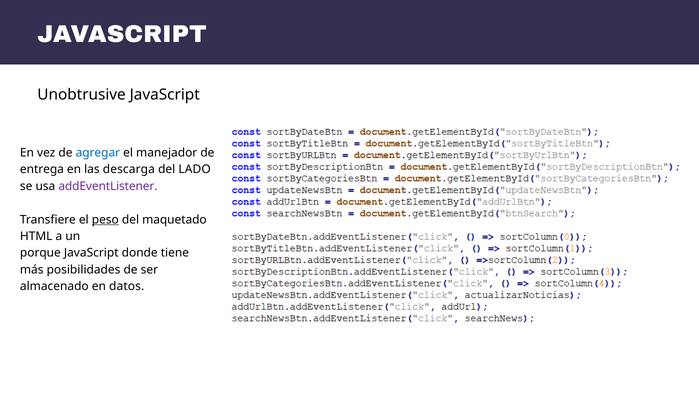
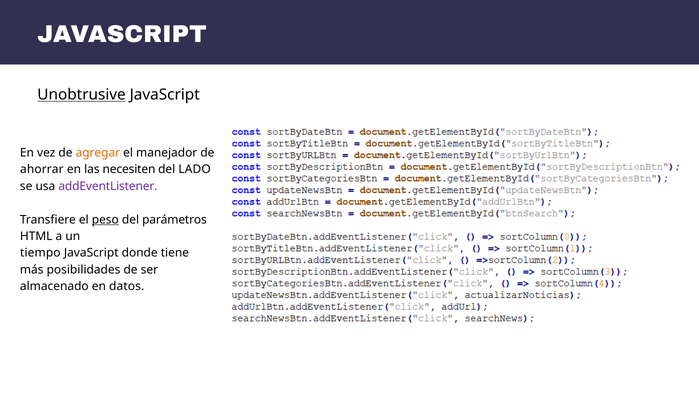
Unobtrusive underline: none -> present (82, 95)
agregar colour: blue -> orange (98, 153)
entrega: entrega -> ahorrar (42, 170)
descarga: descarga -> necesiten (129, 170)
maquetado: maquetado -> parámetros (174, 220)
porque: porque -> tiempo (40, 253)
